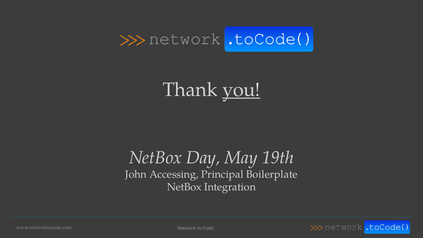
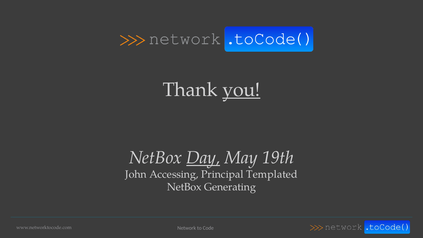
Day underline: none -> present (203, 158)
Boilerplate: Boilerplate -> Templated (272, 174)
Integration: Integration -> Generating (230, 187)
